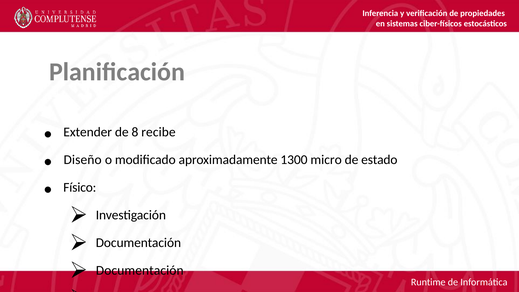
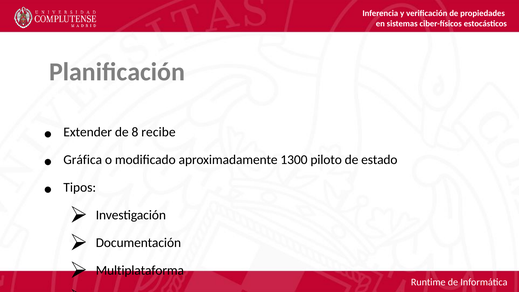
Diseño: Diseño -> Gráfica (83, 160)
micro: micro -> piloto (326, 160)
Físico: Físico -> Tipos (80, 187)
Documentación: Documentación -> Multiplataforma (140, 270)
